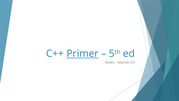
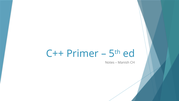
Primer underline: present -> none (83, 53)
